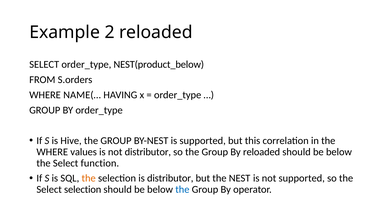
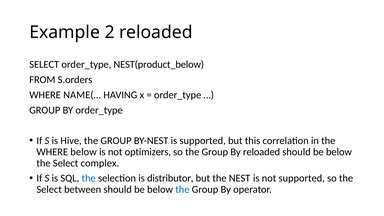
WHERE values: values -> below (84, 152)
not distributor: distributor -> optimizers (148, 152)
function: function -> complex (100, 163)
the colour: orange -> blue (89, 178)
Select selection: selection -> between (83, 190)
